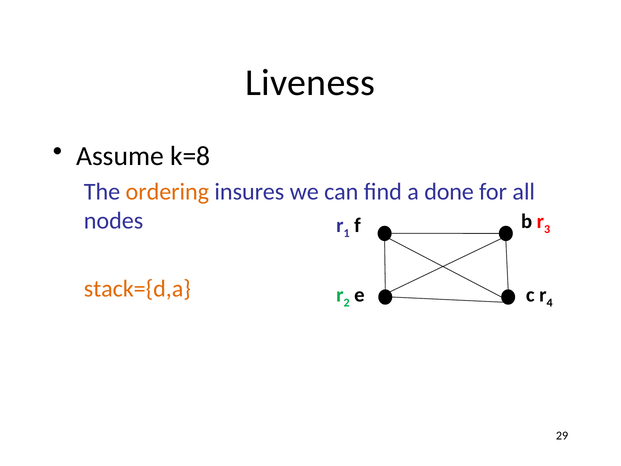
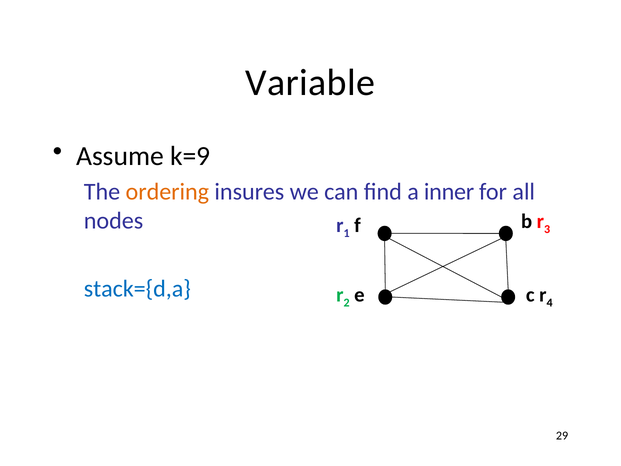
Liveness: Liveness -> Variable (310, 83)
k=8: k=8 -> k=9 (190, 156)
done: done -> inner (449, 192)
stack={d,a colour: orange -> blue (137, 288)
